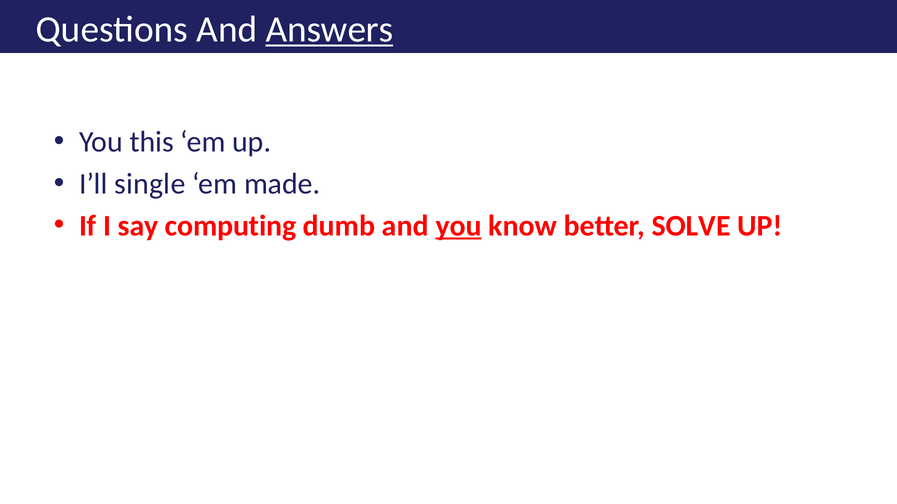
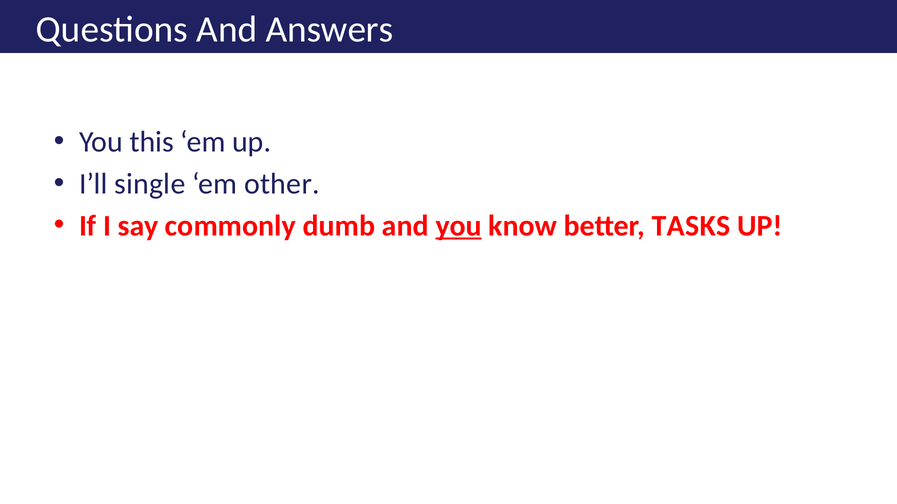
Answers underline: present -> none (330, 29)
made: made -> other (282, 184)
computing: computing -> commonly (230, 226)
SOLVE: SOLVE -> TASKS (691, 226)
